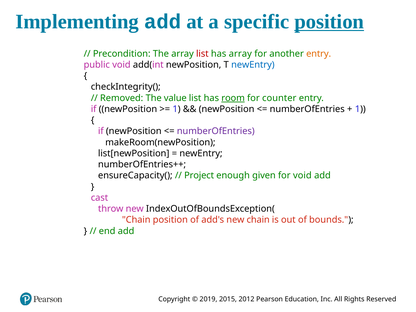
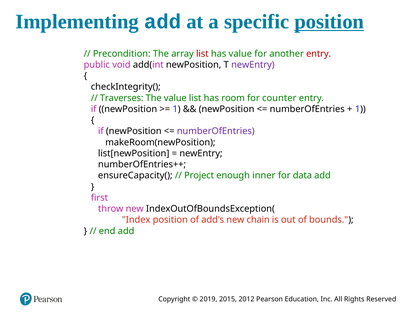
has array: array -> value (240, 54)
entry colour: orange -> red (319, 54)
newEntry colour: blue -> purple (253, 65)
Removed: Removed -> Traverses (122, 98)
room underline: present -> none (233, 98)
given: given -> inner (264, 176)
for void: void -> data (302, 176)
cast: cast -> first (99, 198)
Chain: Chain -> Index (136, 220)
